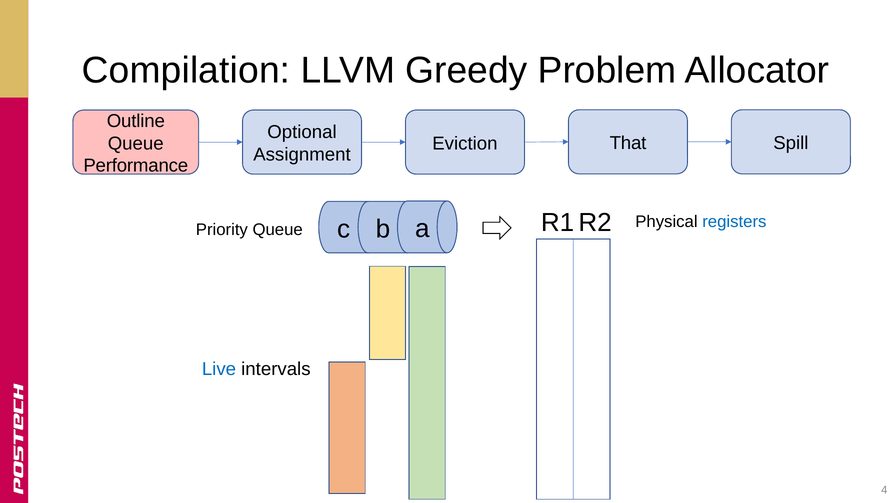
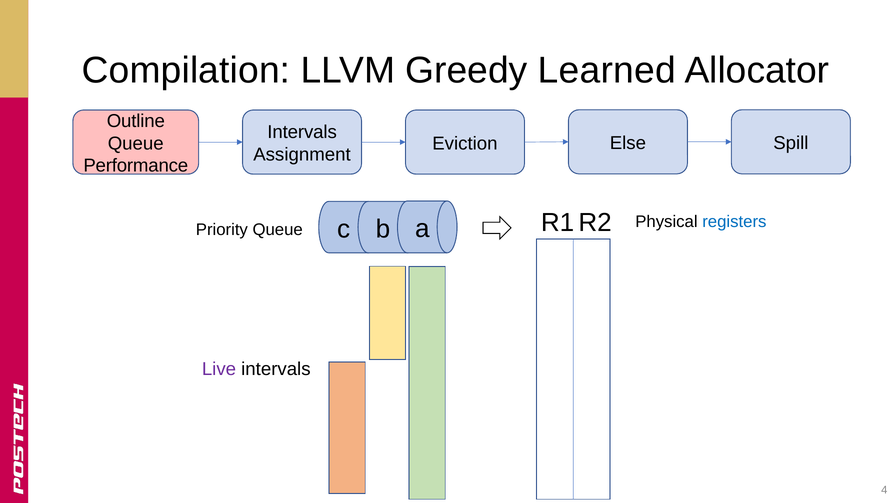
Problem: Problem -> Learned (607, 70)
Optional: Optional -> Intervals (302, 132)
That: That -> Else (628, 143)
Live colour: blue -> purple (219, 369)
